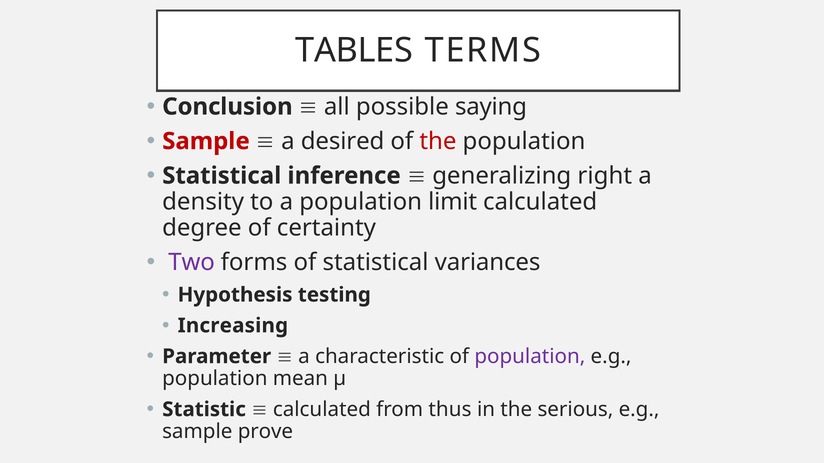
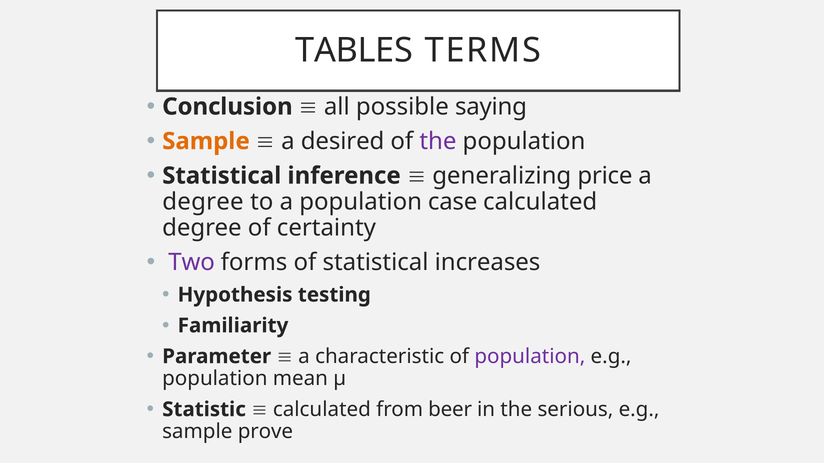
Sample colour: red -> orange (206, 141)
the colour: red -> purple (438, 141)
right: right -> price (605, 176)
density: density -> degree (203, 202)
limit: limit -> case (453, 202)
variances: variances -> increases (488, 262)
Increasing: Increasing -> Familiarity (233, 326)
thus: thus -> beer (450, 410)
